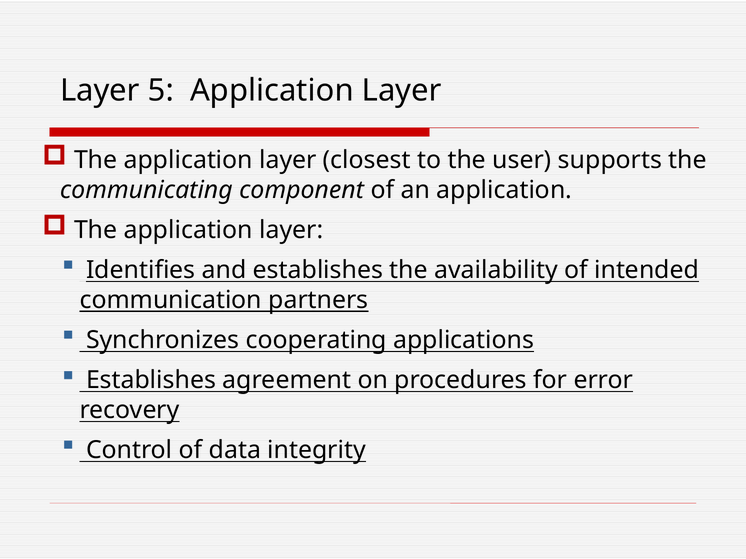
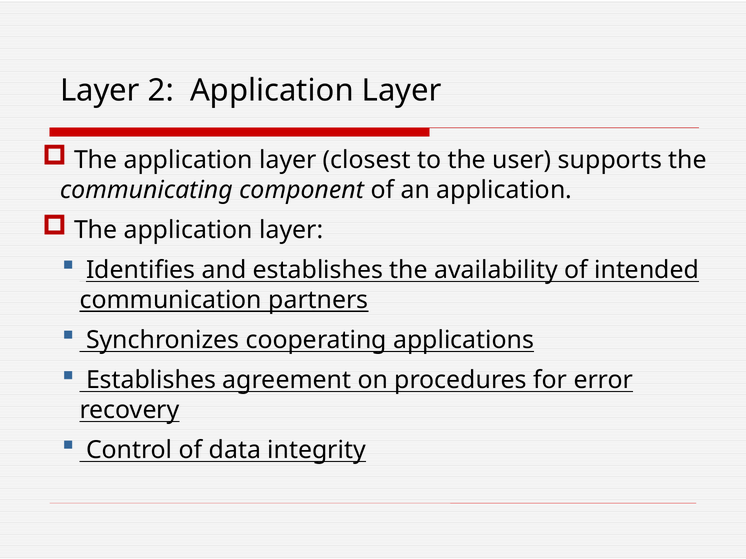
5: 5 -> 2 (161, 91)
